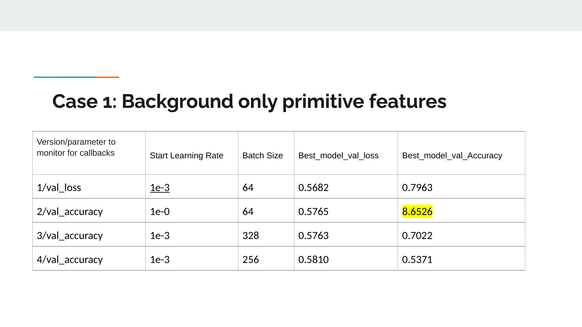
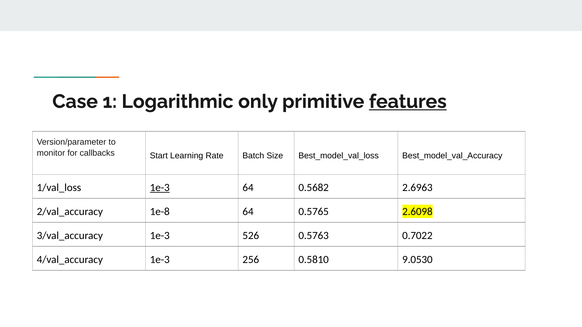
Background: Background -> Logarithmic (178, 102)
features underline: none -> present (408, 102)
0.7963: 0.7963 -> 2.6963 (417, 188)
1e-0: 1e-0 -> 1e-8 (160, 212)
8.6526: 8.6526 -> 2.6098 (417, 212)
328: 328 -> 526 (251, 236)
0.5371: 0.5371 -> 9.0530 (417, 260)
